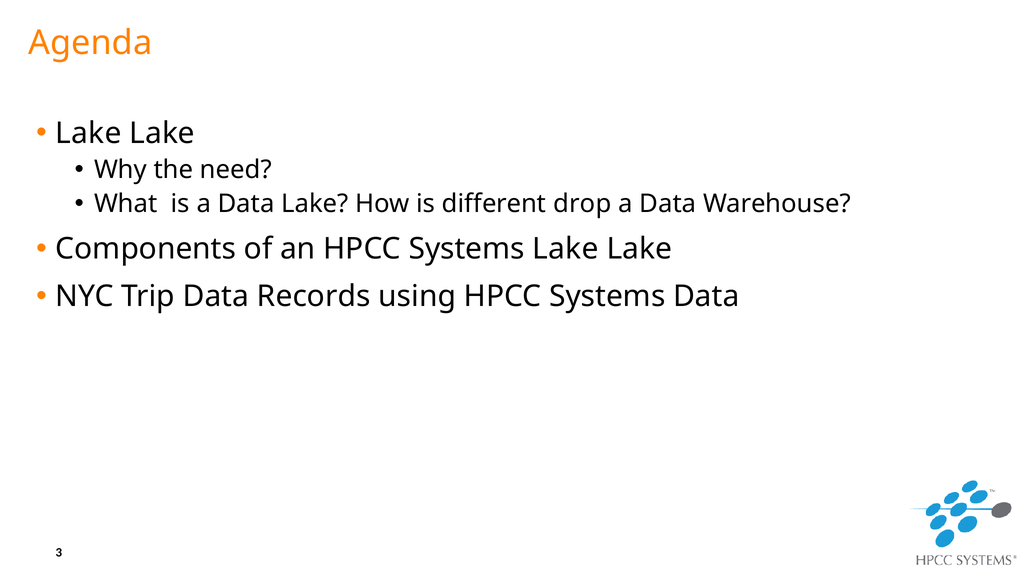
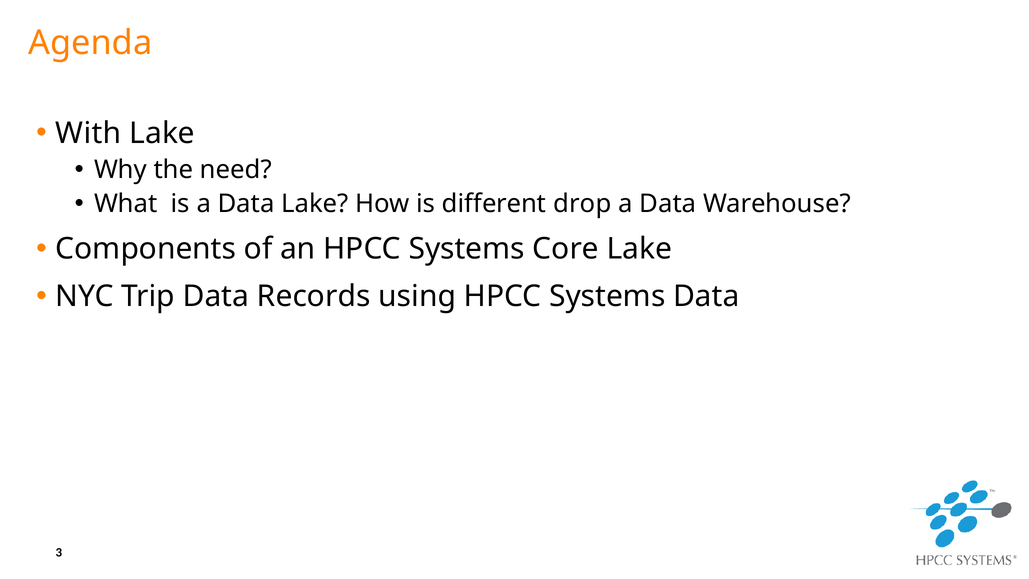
Lake: Lake -> With (88, 133)
Systems Lake: Lake -> Core (566, 249)
